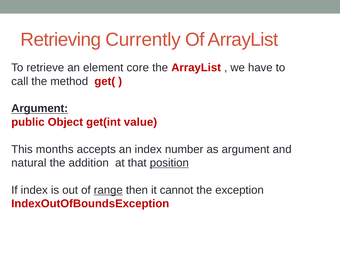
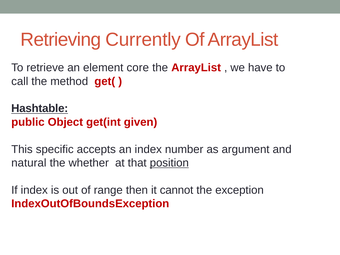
Argument: Argument -> Hashtable (40, 108)
value: value -> given (141, 122)
months: months -> specific (55, 149)
addition: addition -> whether (89, 163)
range underline: present -> none (108, 190)
